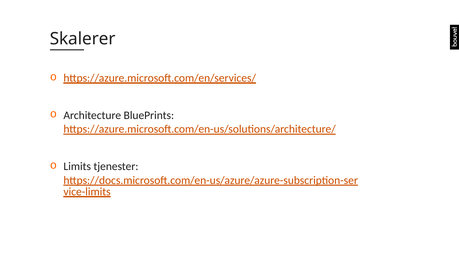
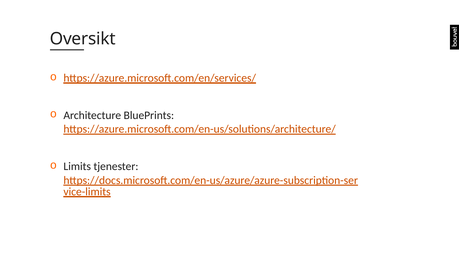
Skalerer: Skalerer -> Oversikt (83, 39)
